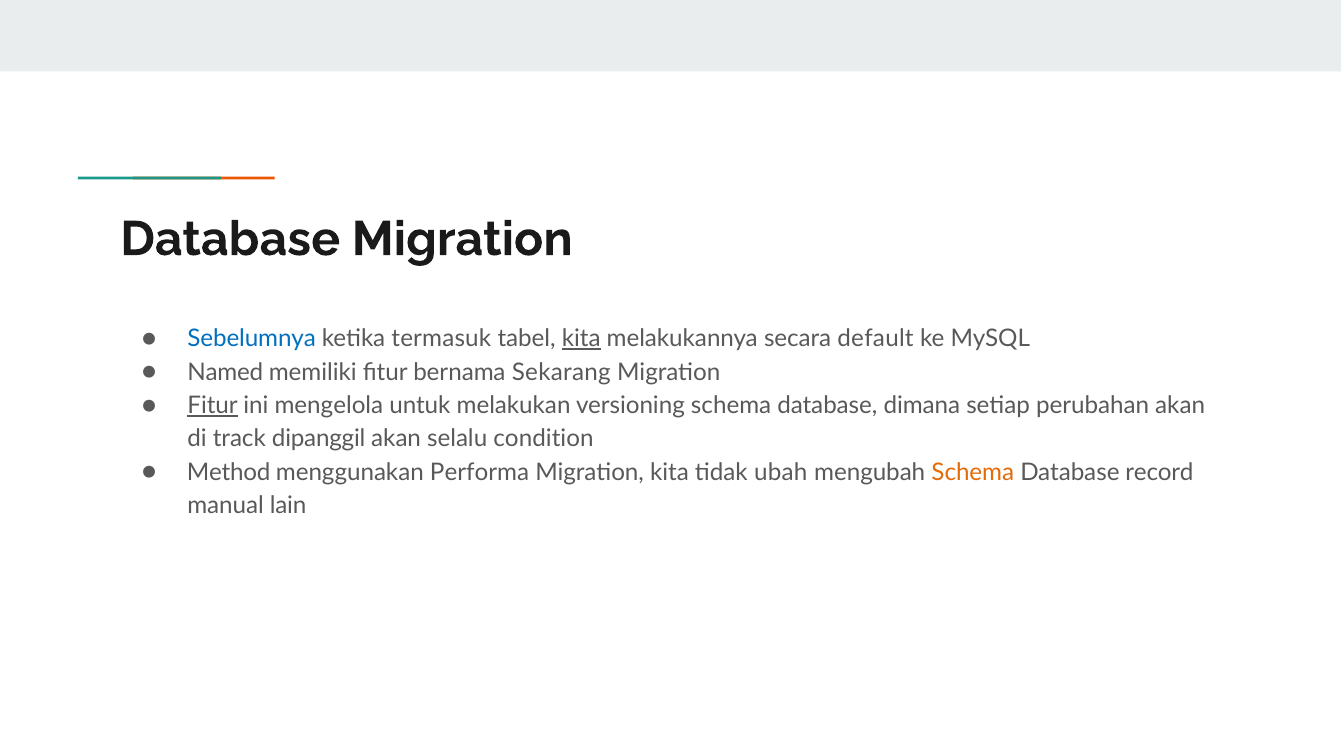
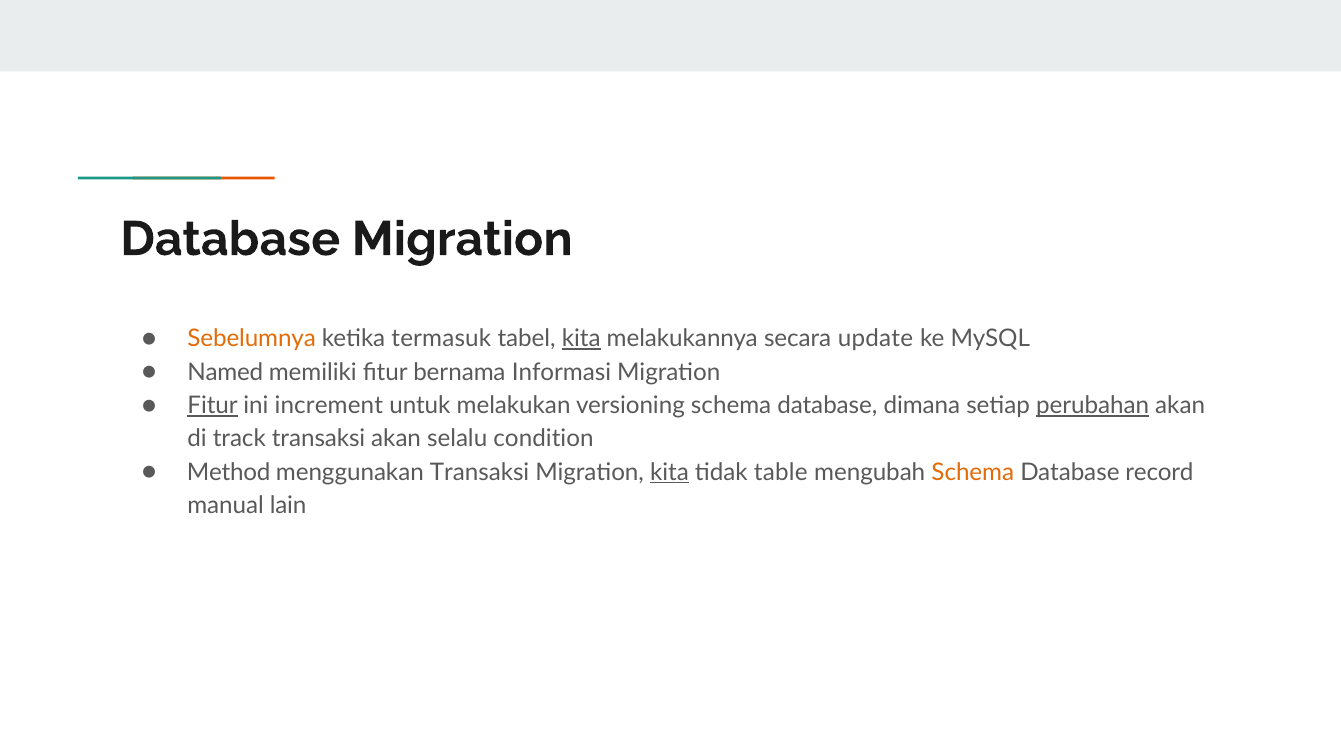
Sebelumnya colour: blue -> orange (252, 339)
default: default -> update (876, 339)
Sekarang: Sekarang -> Informasi (561, 372)
mengelola: mengelola -> increment (329, 406)
perubahan underline: none -> present (1093, 406)
track dipanggil: dipanggil -> transaksi (319, 439)
menggunakan Performa: Performa -> Transaksi (480, 473)
kita underline: none -> present (670, 473)
ubah: ubah -> table (781, 473)
